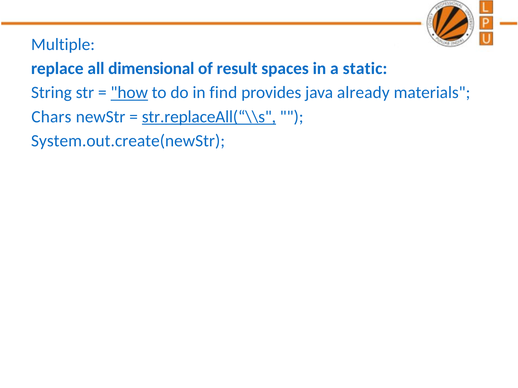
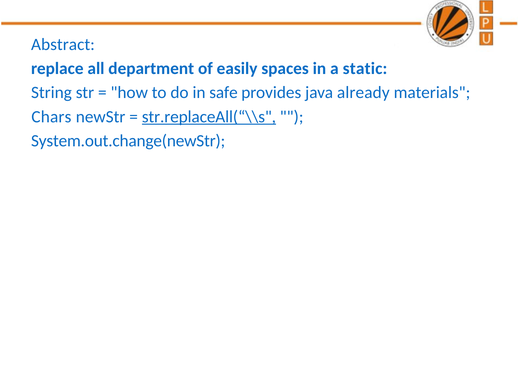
Multiple: Multiple -> Abstract (63, 44)
dimensional: dimensional -> department (151, 69)
result: result -> easily (237, 69)
how underline: present -> none (129, 93)
find: find -> safe (223, 93)
System.out.create(newStr: System.out.create(newStr -> System.out.change(newStr (128, 141)
